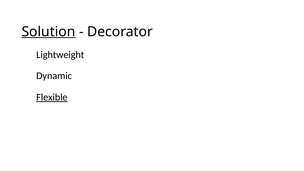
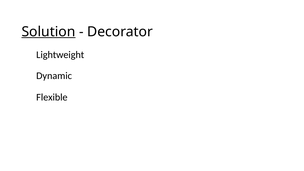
Flexible underline: present -> none (52, 97)
